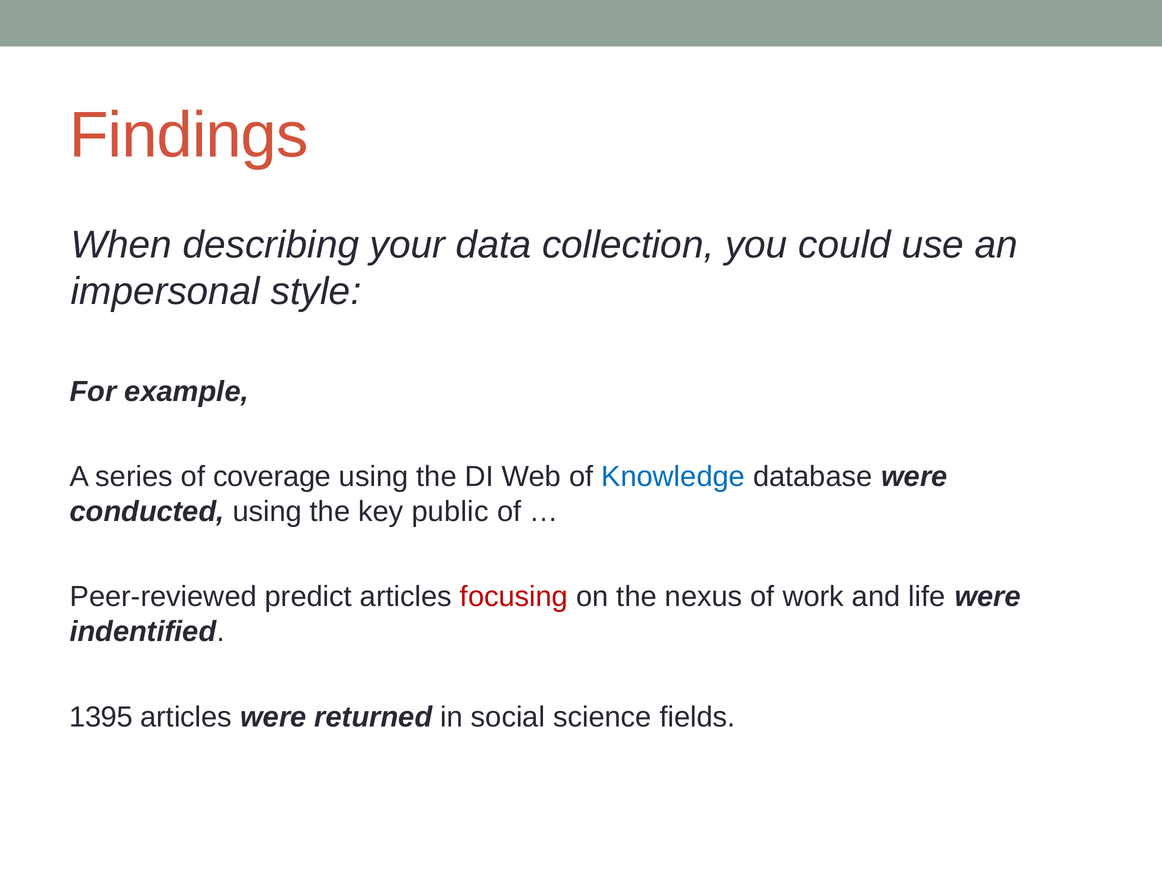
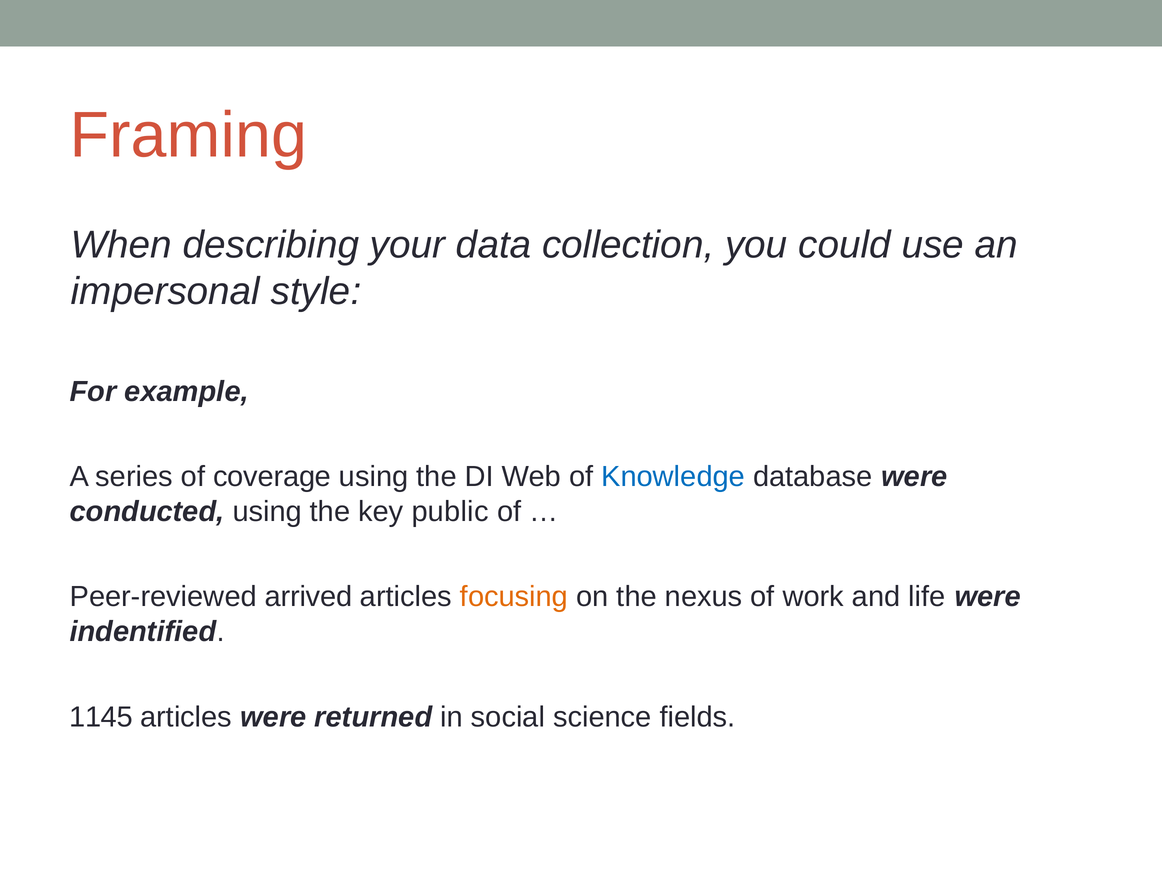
Findings: Findings -> Framing (188, 135)
predict: predict -> arrived (308, 596)
focusing colour: red -> orange (514, 596)
1395: 1395 -> 1145 (101, 717)
